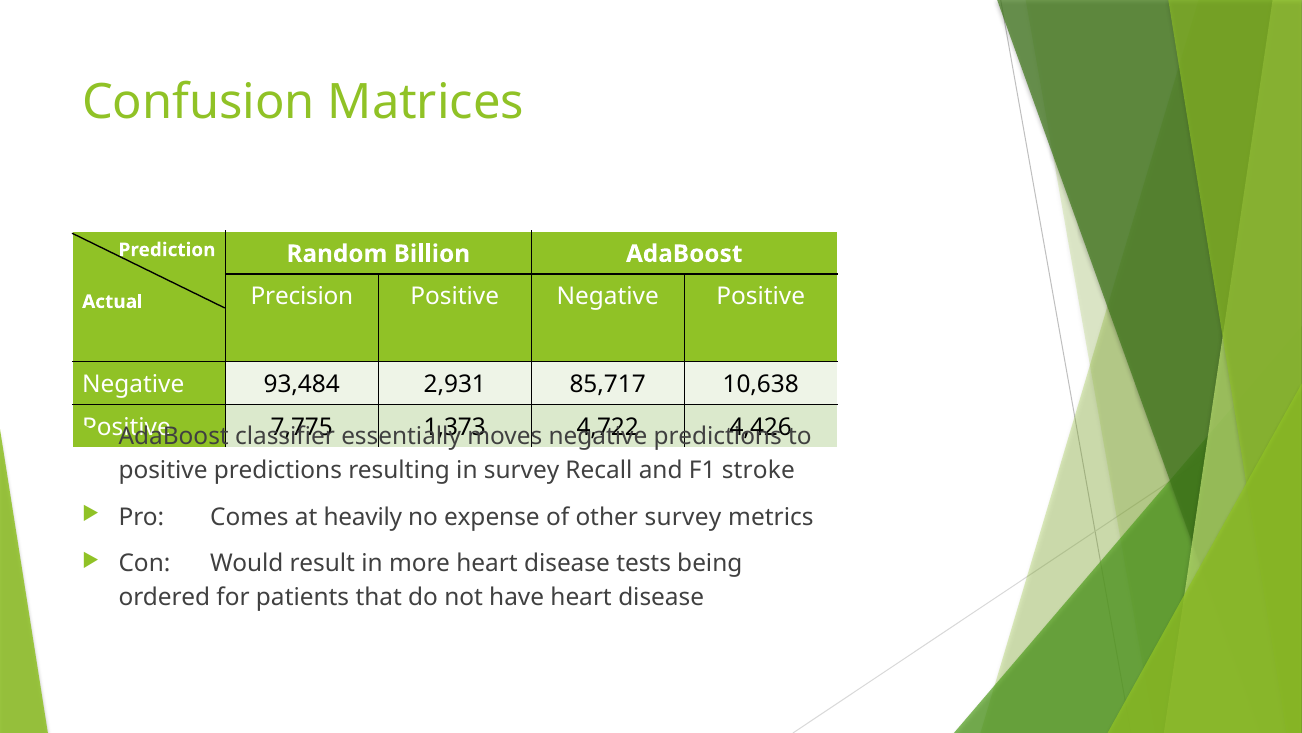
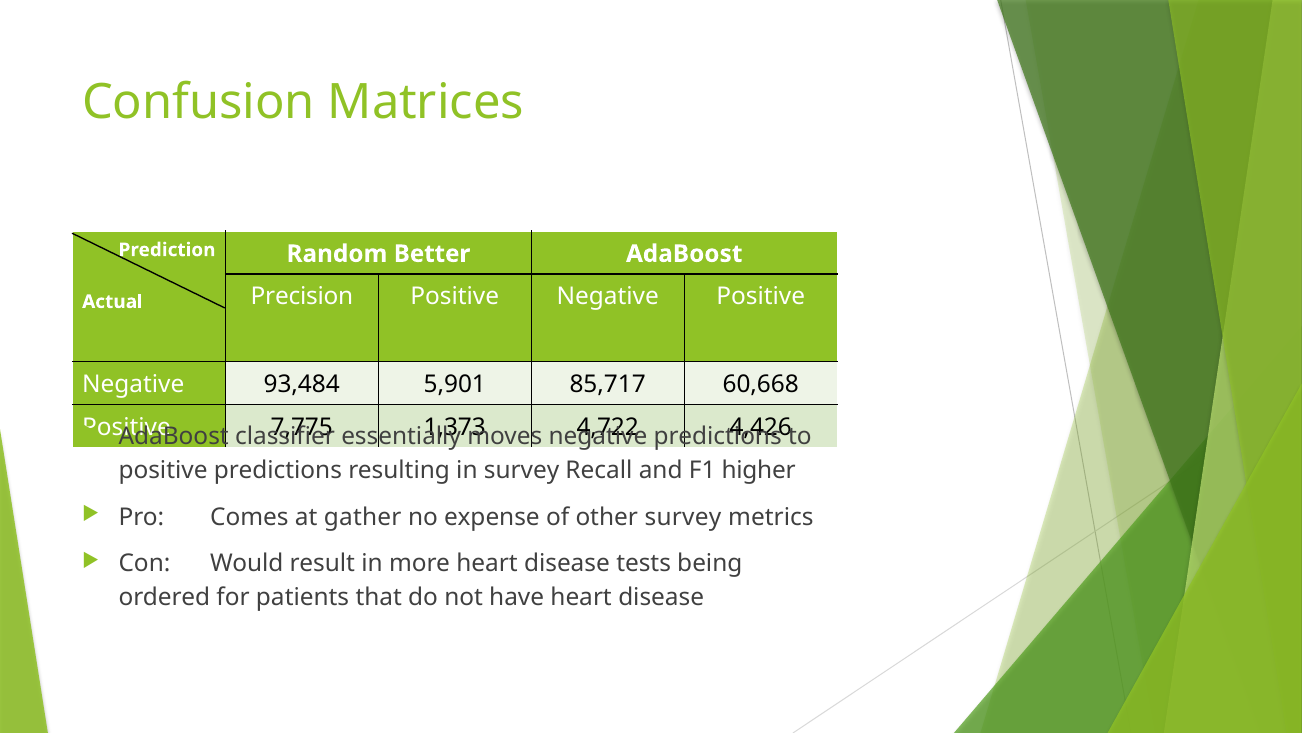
Billion: Billion -> Better (432, 254)
2,931: 2,931 -> 5,901 (455, 384)
10,638: 10,638 -> 60,668 (761, 384)
stroke: stroke -> higher (759, 470)
heavily: heavily -> gather (363, 517)
